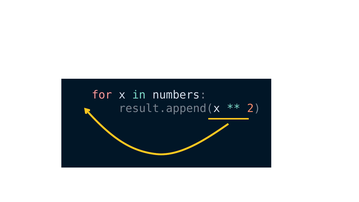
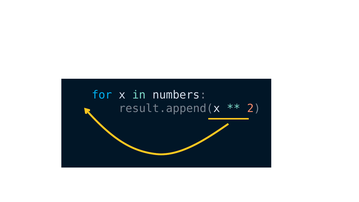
for colour: pink -> light blue (102, 95)
